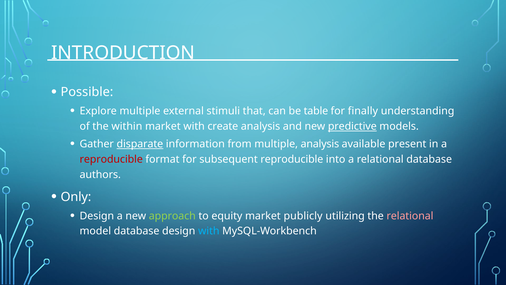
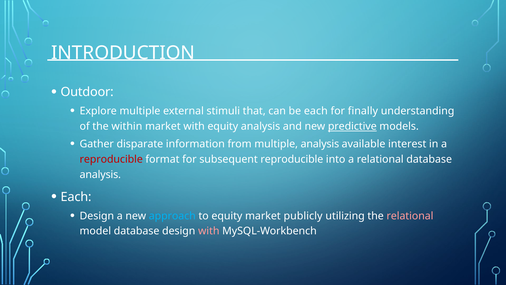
Possible: Possible -> Outdoor (87, 92)
be table: table -> each (316, 111)
with create: create -> equity (223, 126)
disparate underline: present -> none (140, 144)
present: present -> interest (407, 144)
authors: authors -> analysis (100, 174)
Only: Only -> Each (76, 197)
approach colour: light green -> light blue (172, 216)
with colour: light blue -> pink (209, 231)
